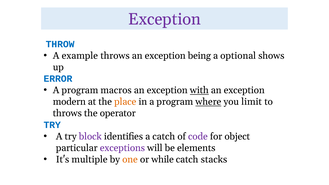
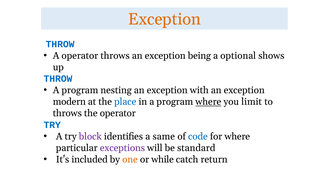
Exception colour: purple -> orange (164, 19)
A example: example -> operator (80, 56)
ERROR: ERROR -> THROW (58, 79)
macros: macros -> nesting (116, 90)
with underline: present -> none (199, 90)
place colour: orange -> blue (125, 102)
a catch: catch -> same (164, 136)
code colour: purple -> blue (198, 136)
for object: object -> where (237, 136)
elements: elements -> standard (196, 148)
multiple: multiple -> included (90, 159)
stacks: stacks -> return (214, 159)
